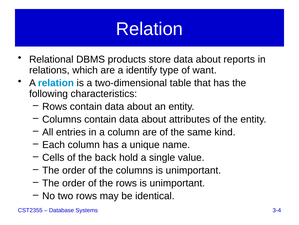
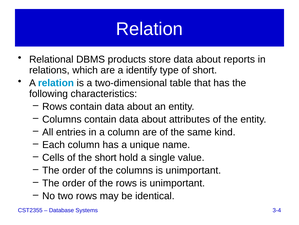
of want: want -> short (205, 70)
the back: back -> short (106, 157)
